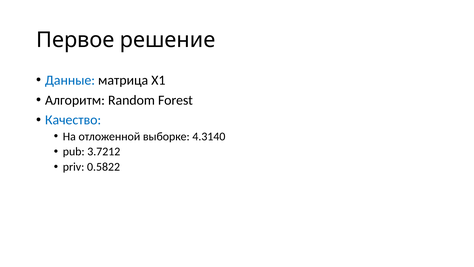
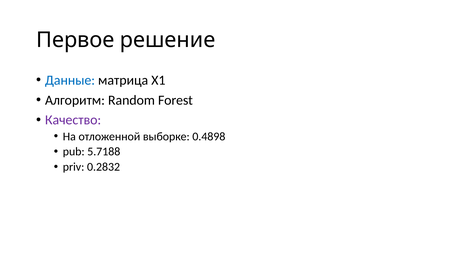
Качество colour: blue -> purple (73, 120)
4.3140: 4.3140 -> 0.4898 (209, 136)
3.7212: 3.7212 -> 5.7188 (104, 151)
0.5822: 0.5822 -> 0.2832 (104, 167)
